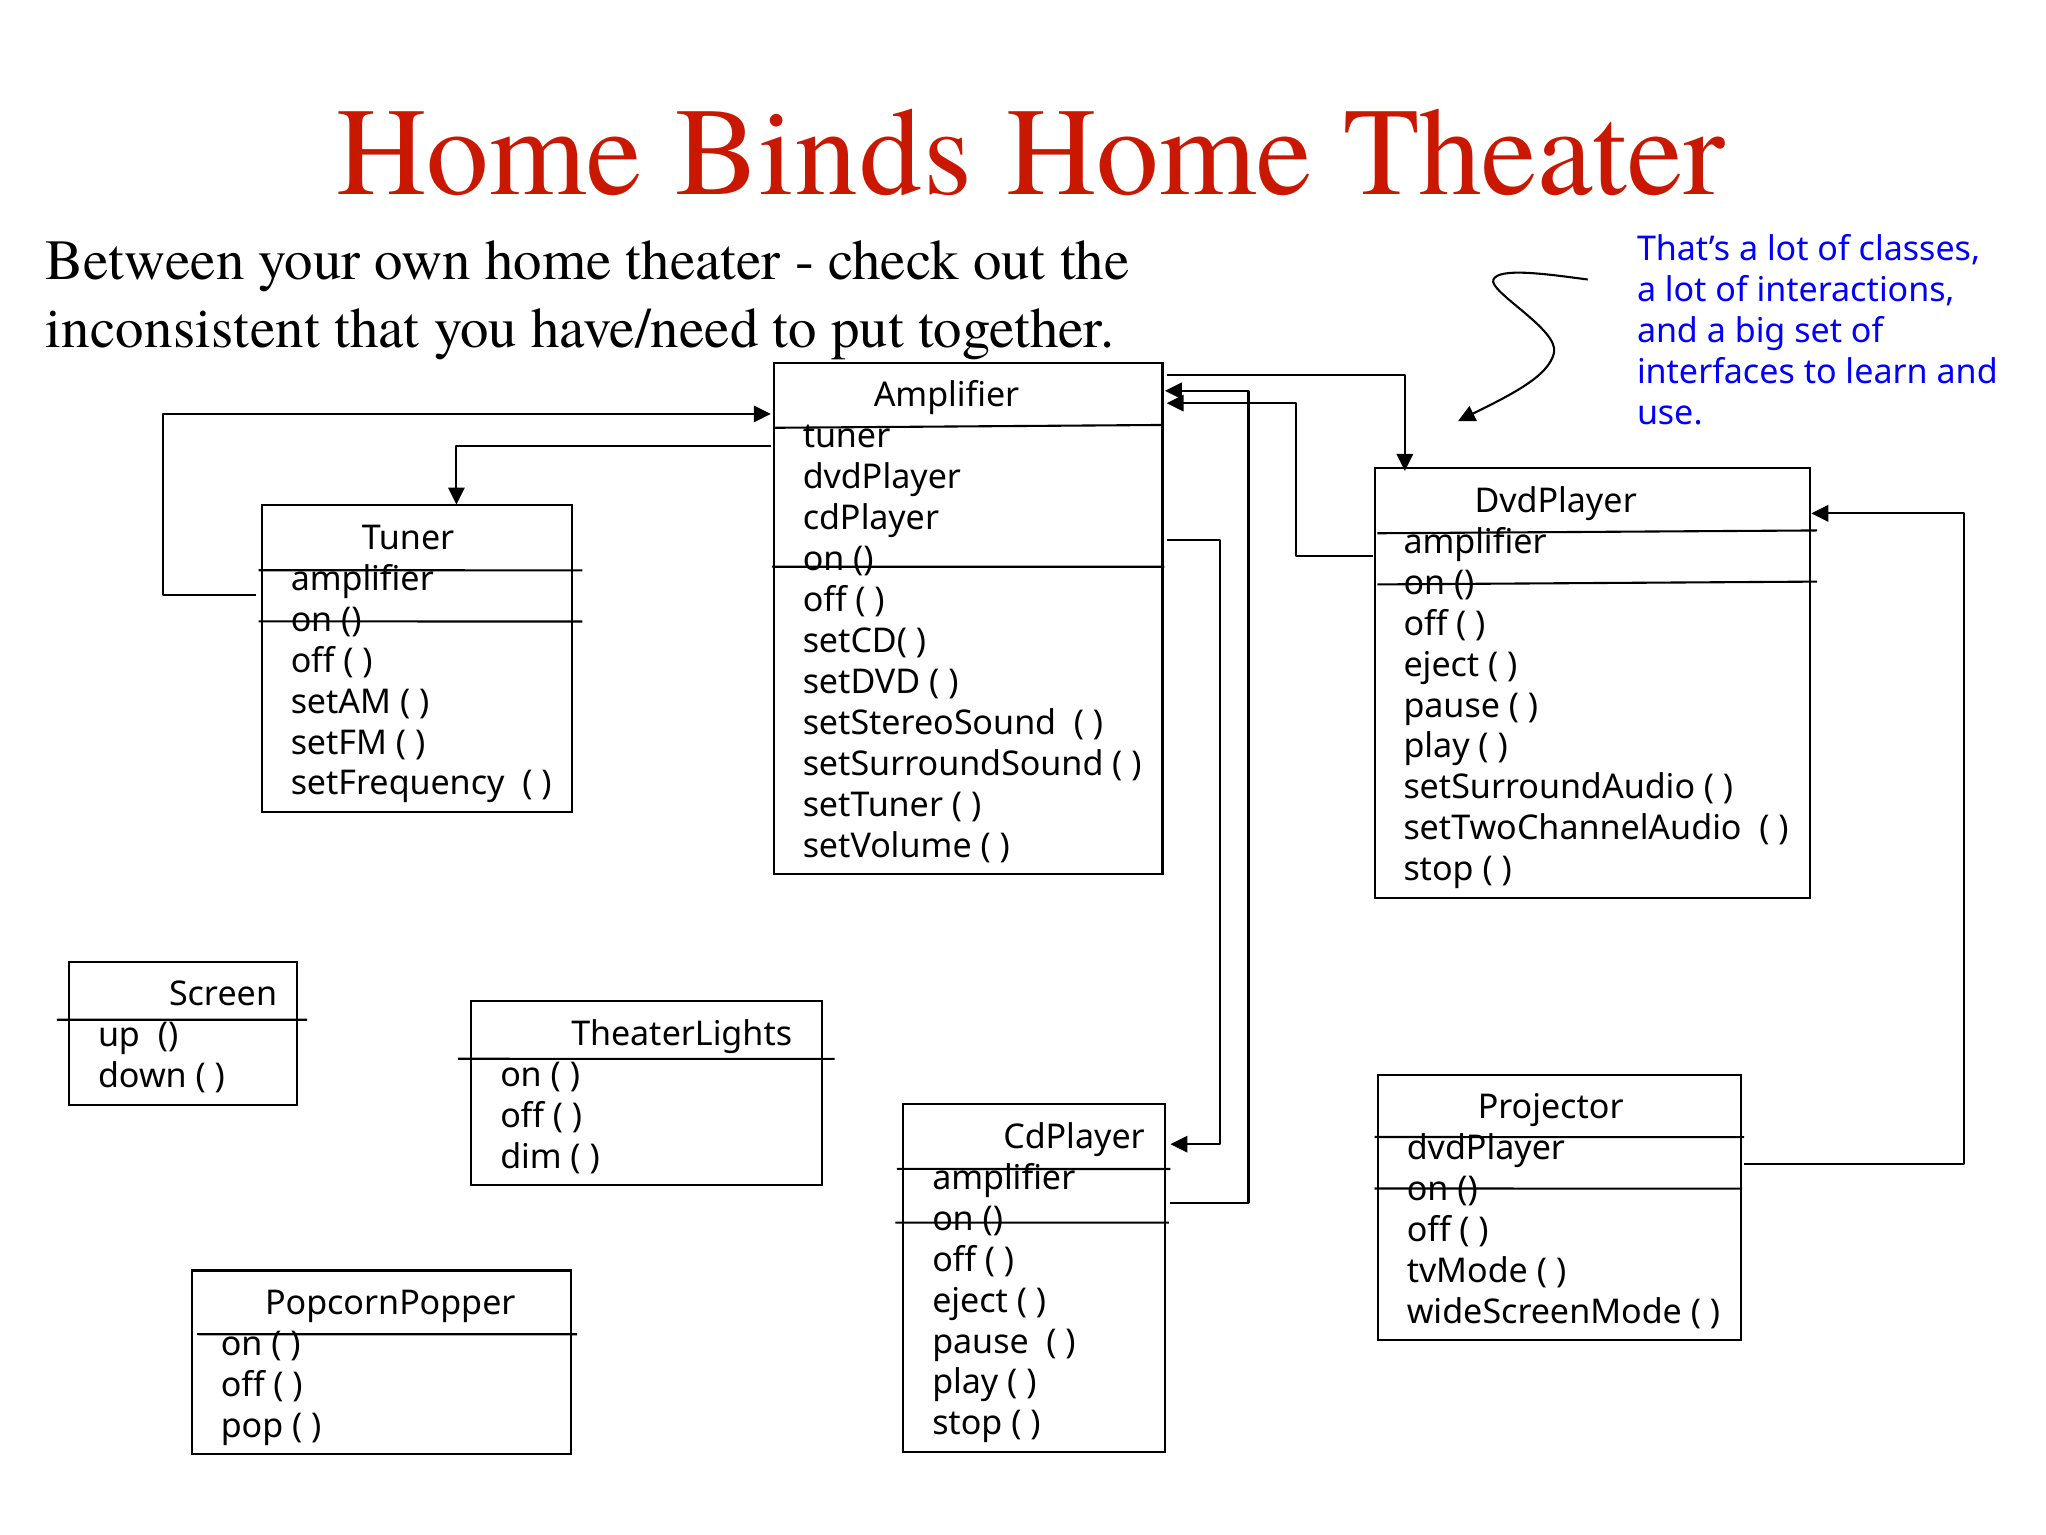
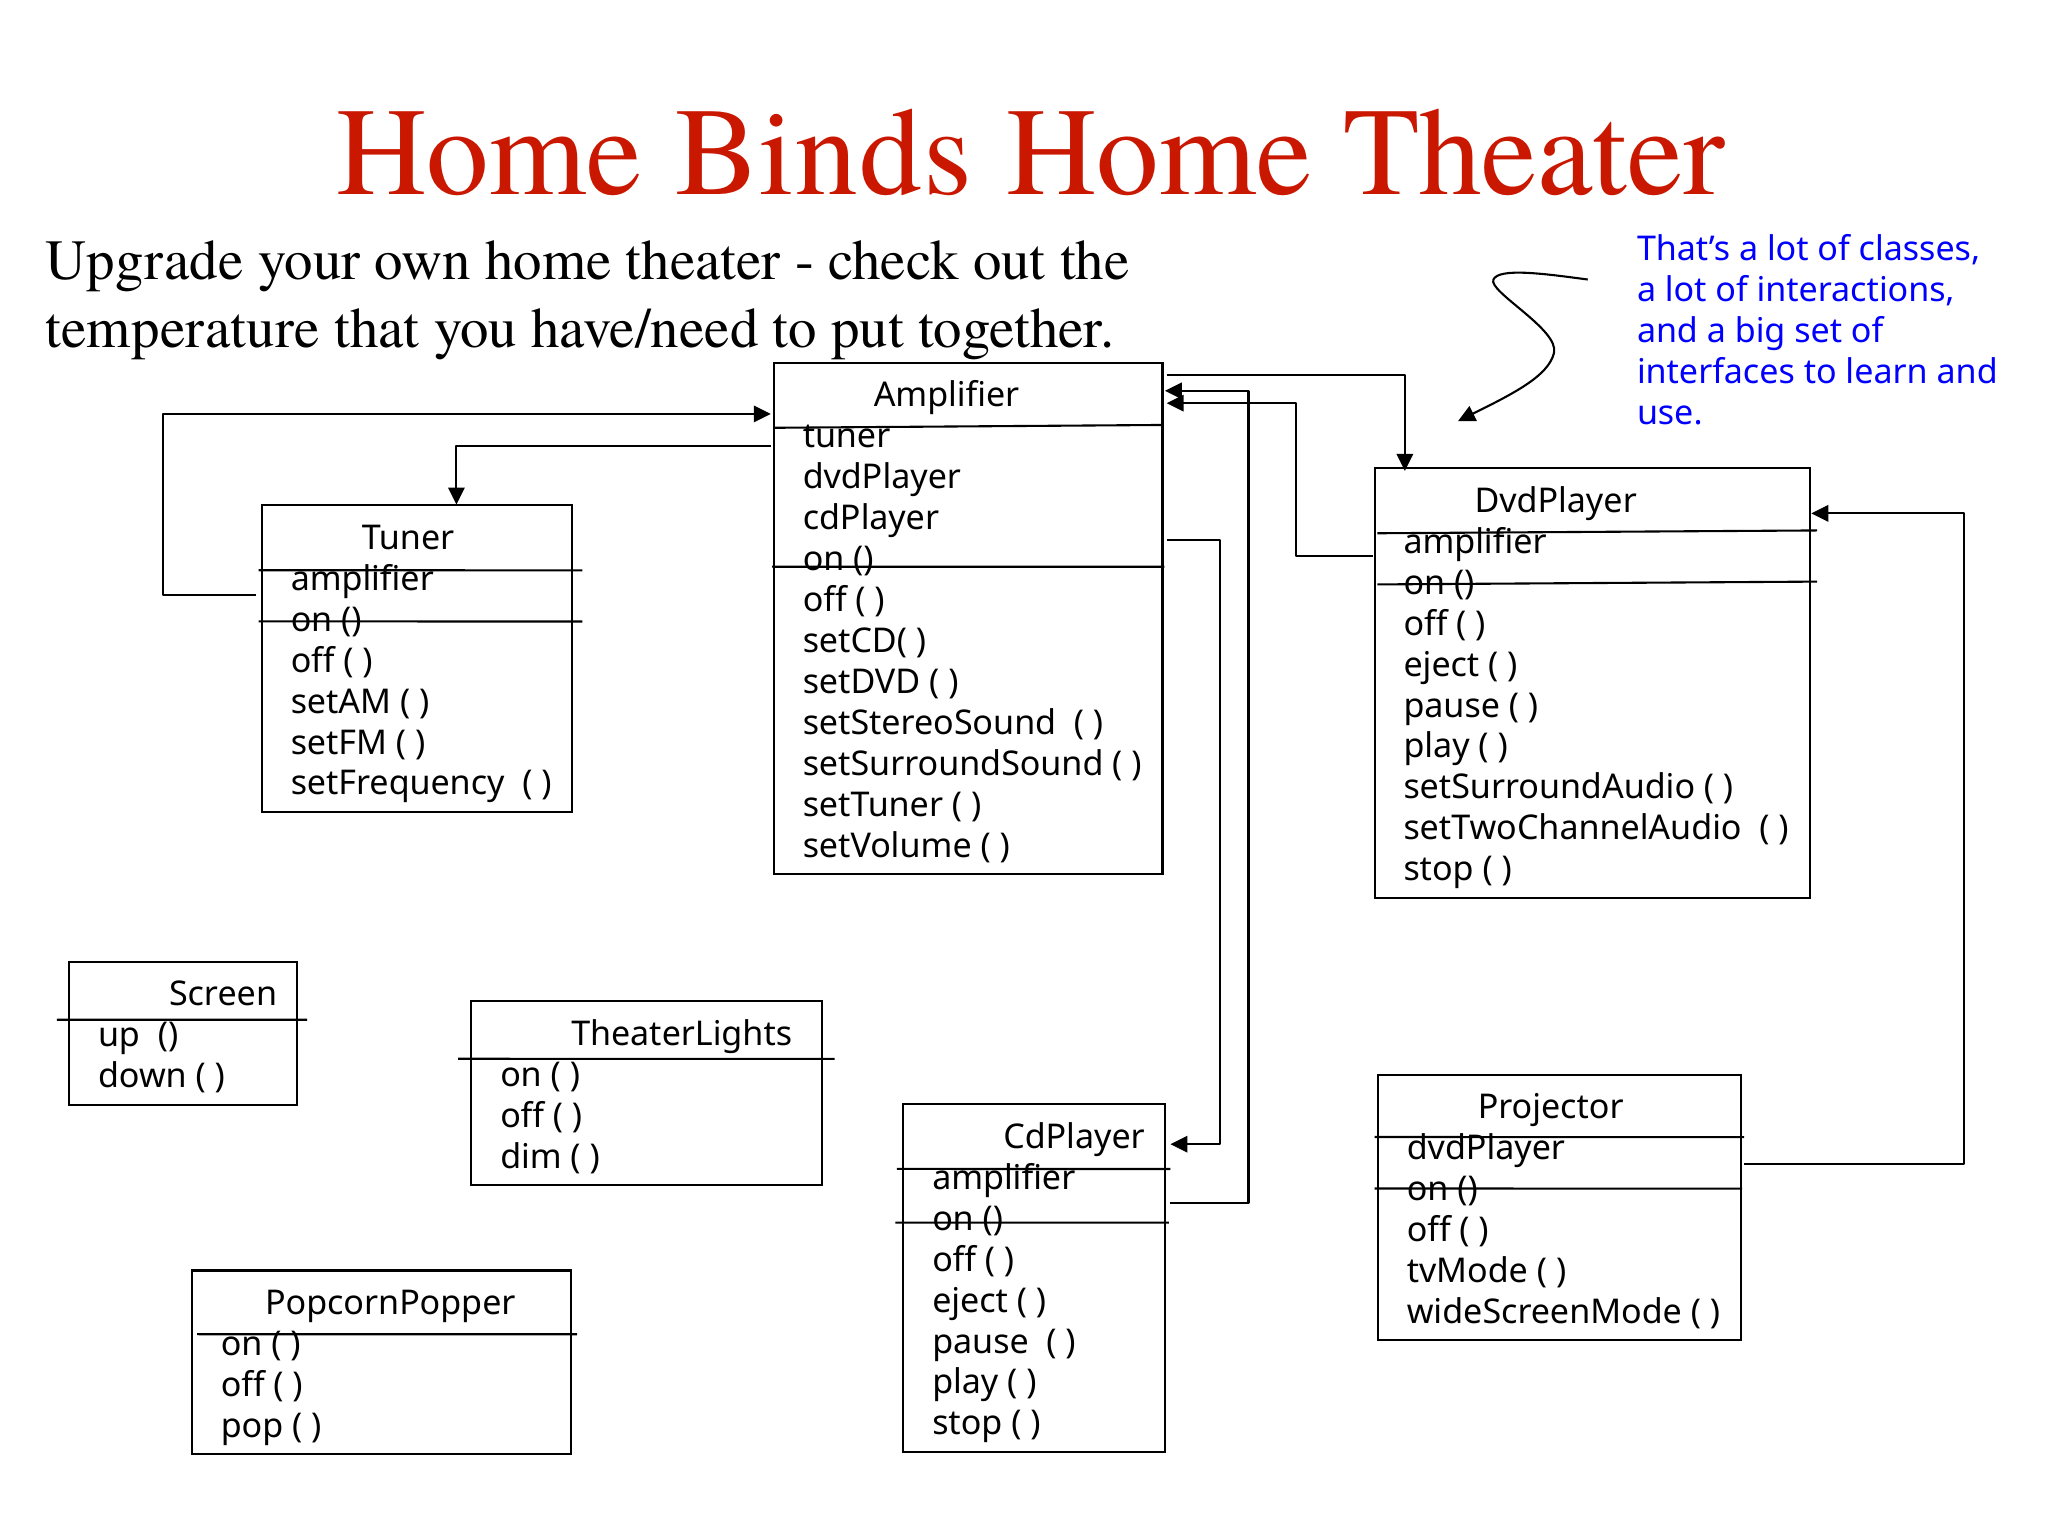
Between: Between -> Upgrade (145, 260)
inconsistent: inconsistent -> temperature (183, 328)
